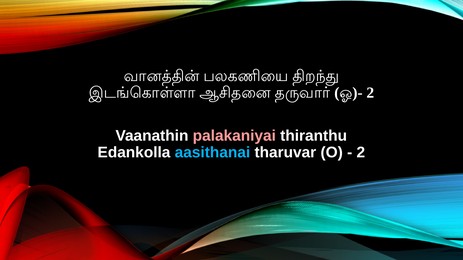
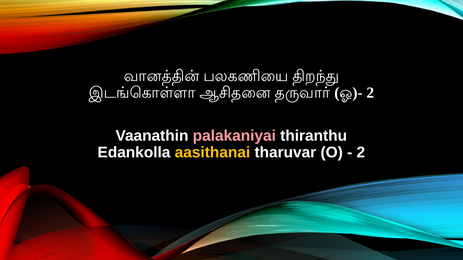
aasithanai colour: light blue -> yellow (212, 153)
